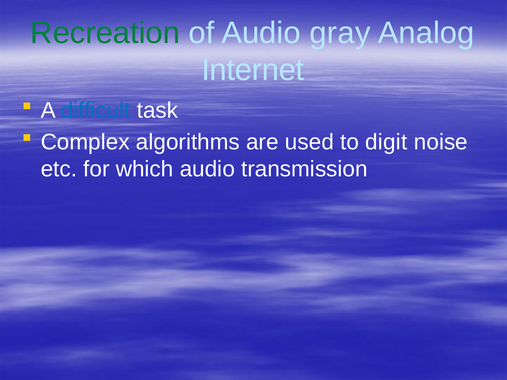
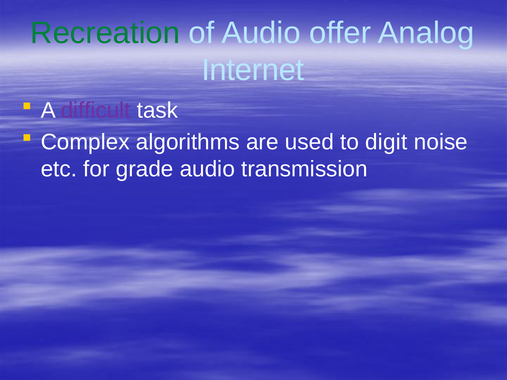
gray: gray -> offer (340, 33)
difficult colour: blue -> purple (96, 111)
which: which -> grade (145, 169)
